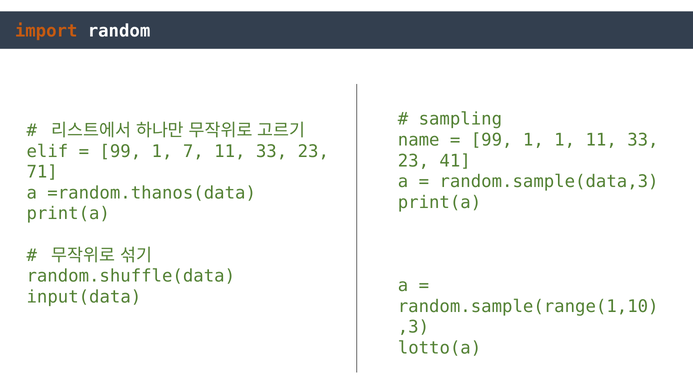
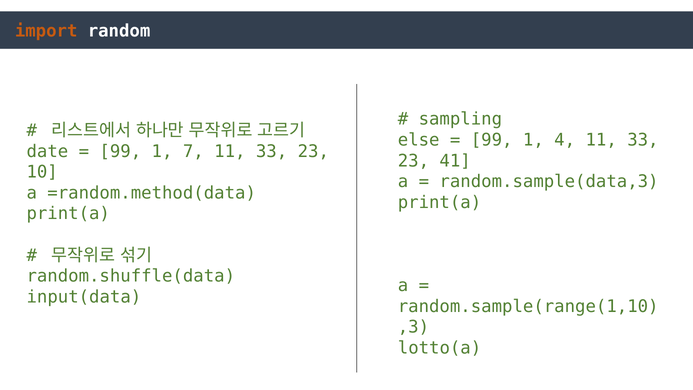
name: name -> else (419, 140)
1 1: 1 -> 4 (565, 140)
elif: elif -> date (47, 151)
71: 71 -> 10 (42, 172)
=random.thanos(data: =random.thanos(data -> =random.method(data (152, 193)
